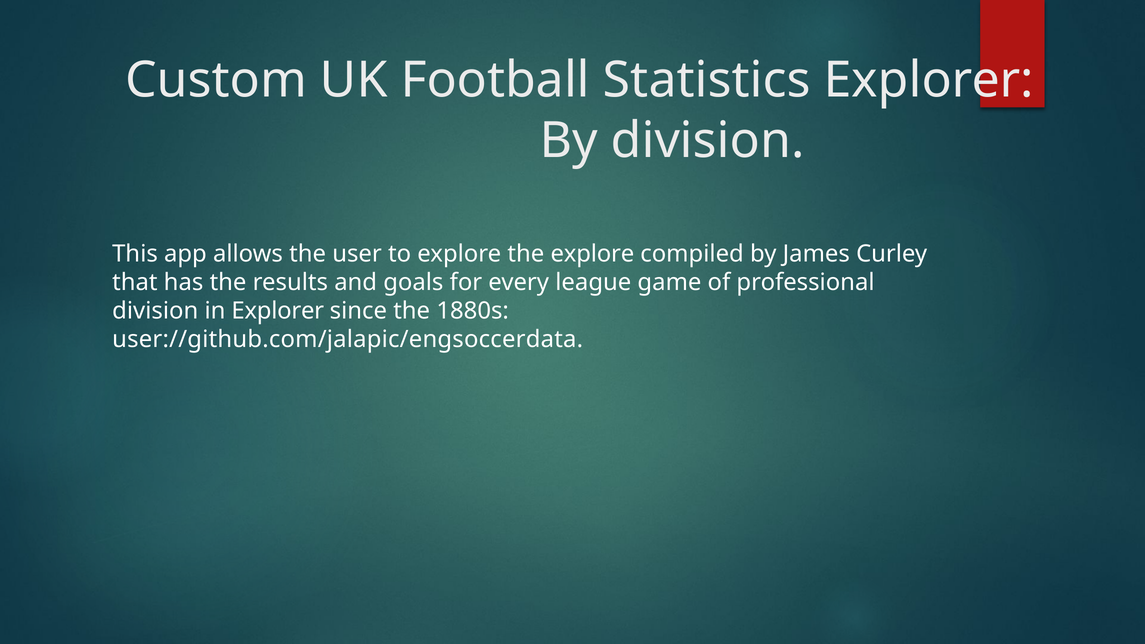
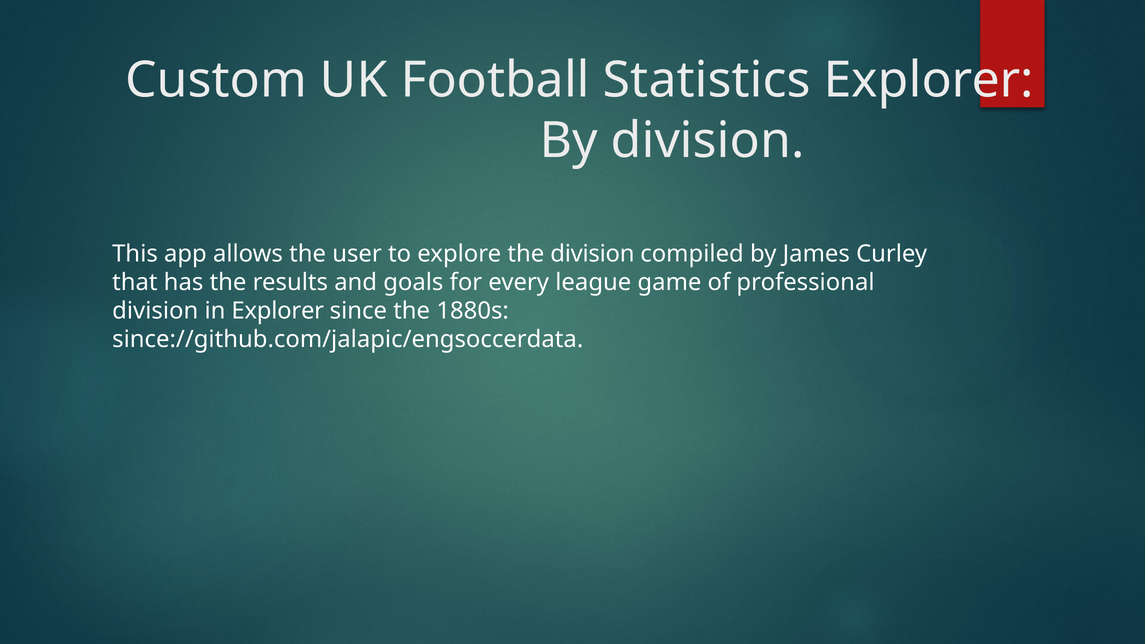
the explore: explore -> division (592, 254)
user://github.com/jalapic/engsoccerdata: user://github.com/jalapic/engsoccerdata -> since://github.com/jalapic/engsoccerdata (348, 340)
